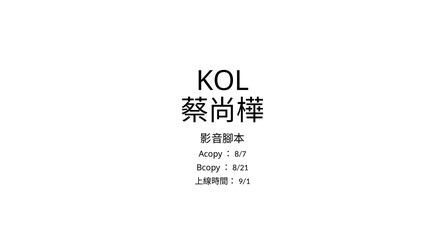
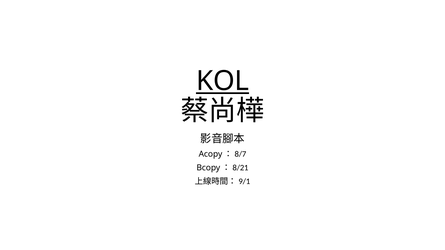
KOL underline: none -> present (223, 81)
